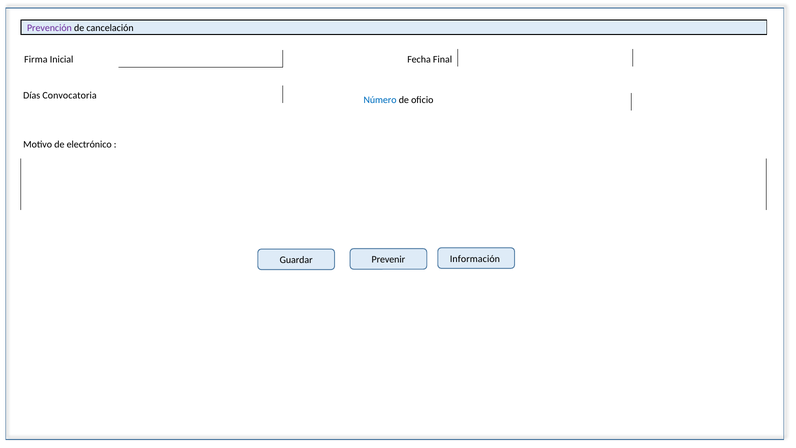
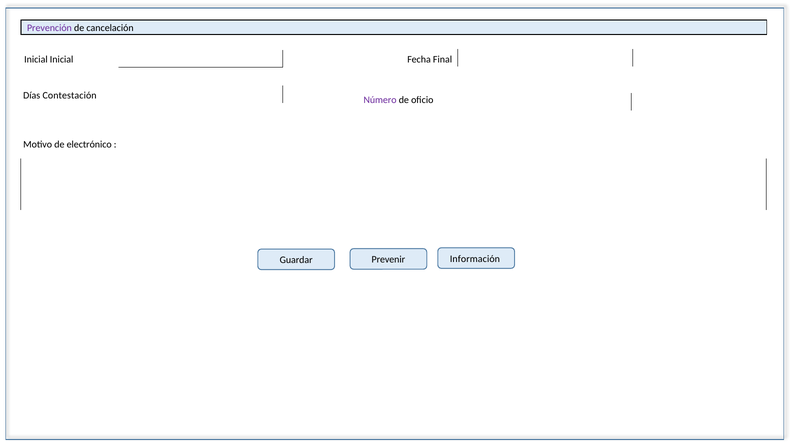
Firma: Firma -> Inicial (36, 60)
Convocatoria: Convocatoria -> Contestación (70, 95)
Número colour: blue -> purple (380, 100)
